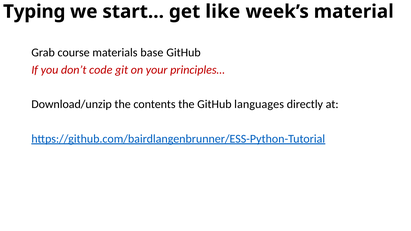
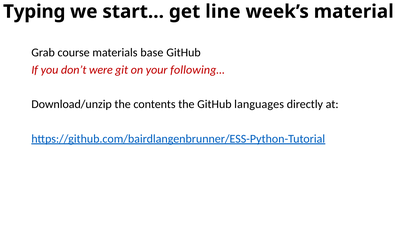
like: like -> line (223, 12)
code: code -> were (101, 70)
principles…: principles… -> following… (198, 70)
